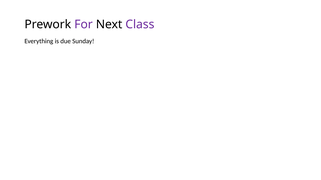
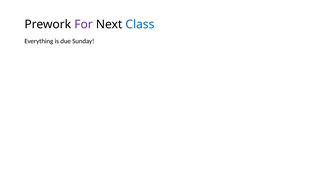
Class colour: purple -> blue (140, 25)
